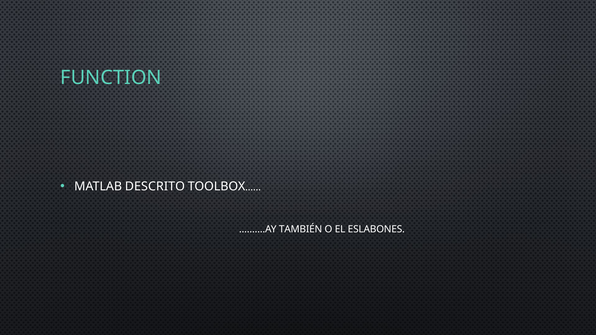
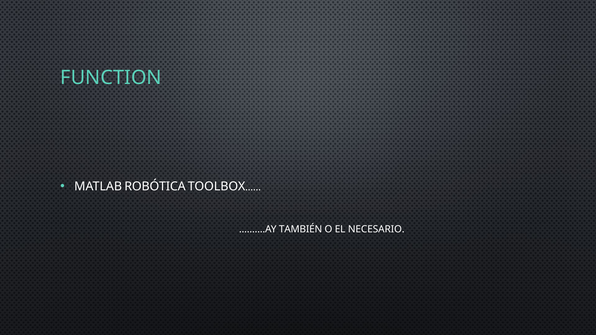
DESCRITO: DESCRITO -> ROBÓTICA (155, 186)
ESLABONES: ESLABONES -> NECESARIO (376, 230)
